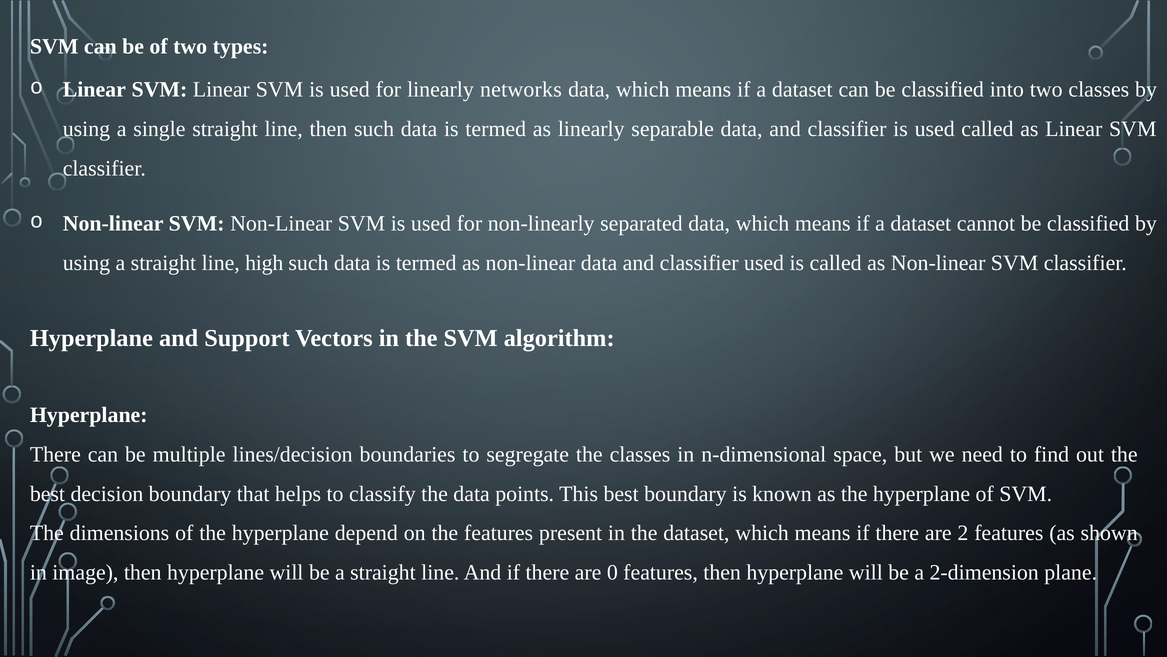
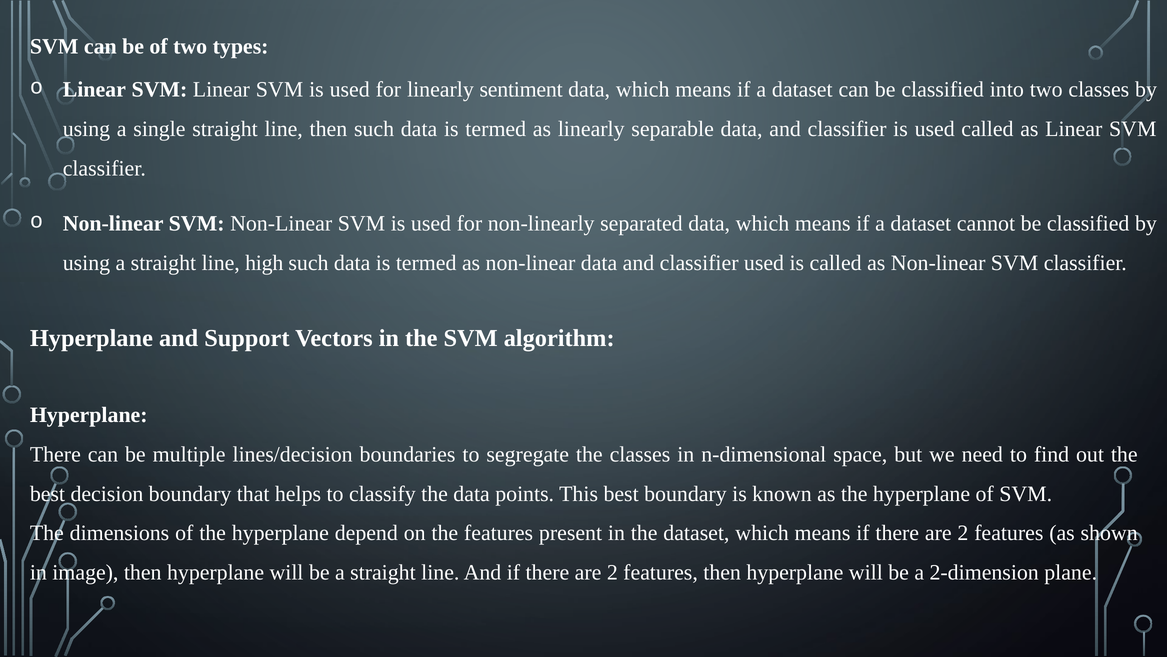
networks: networks -> sentiment (521, 89)
0: 0 -> 2 (612, 572)
